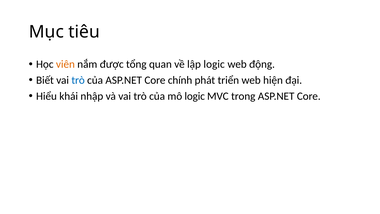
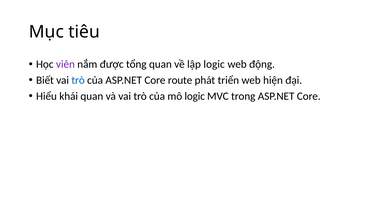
viên colour: orange -> purple (65, 64)
chính: chính -> route (180, 80)
khái nhập: nhập -> quan (92, 96)
